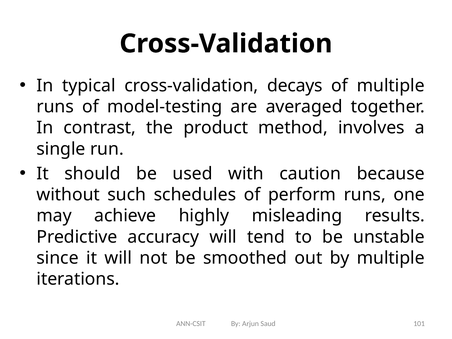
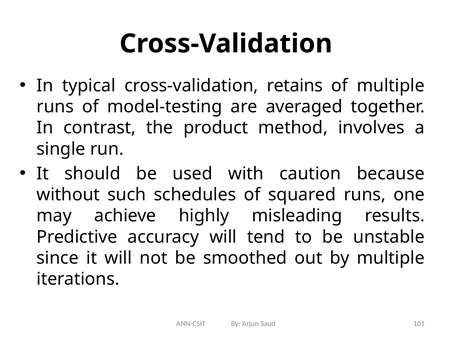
decays: decays -> retains (295, 86)
perform: perform -> squared (302, 195)
